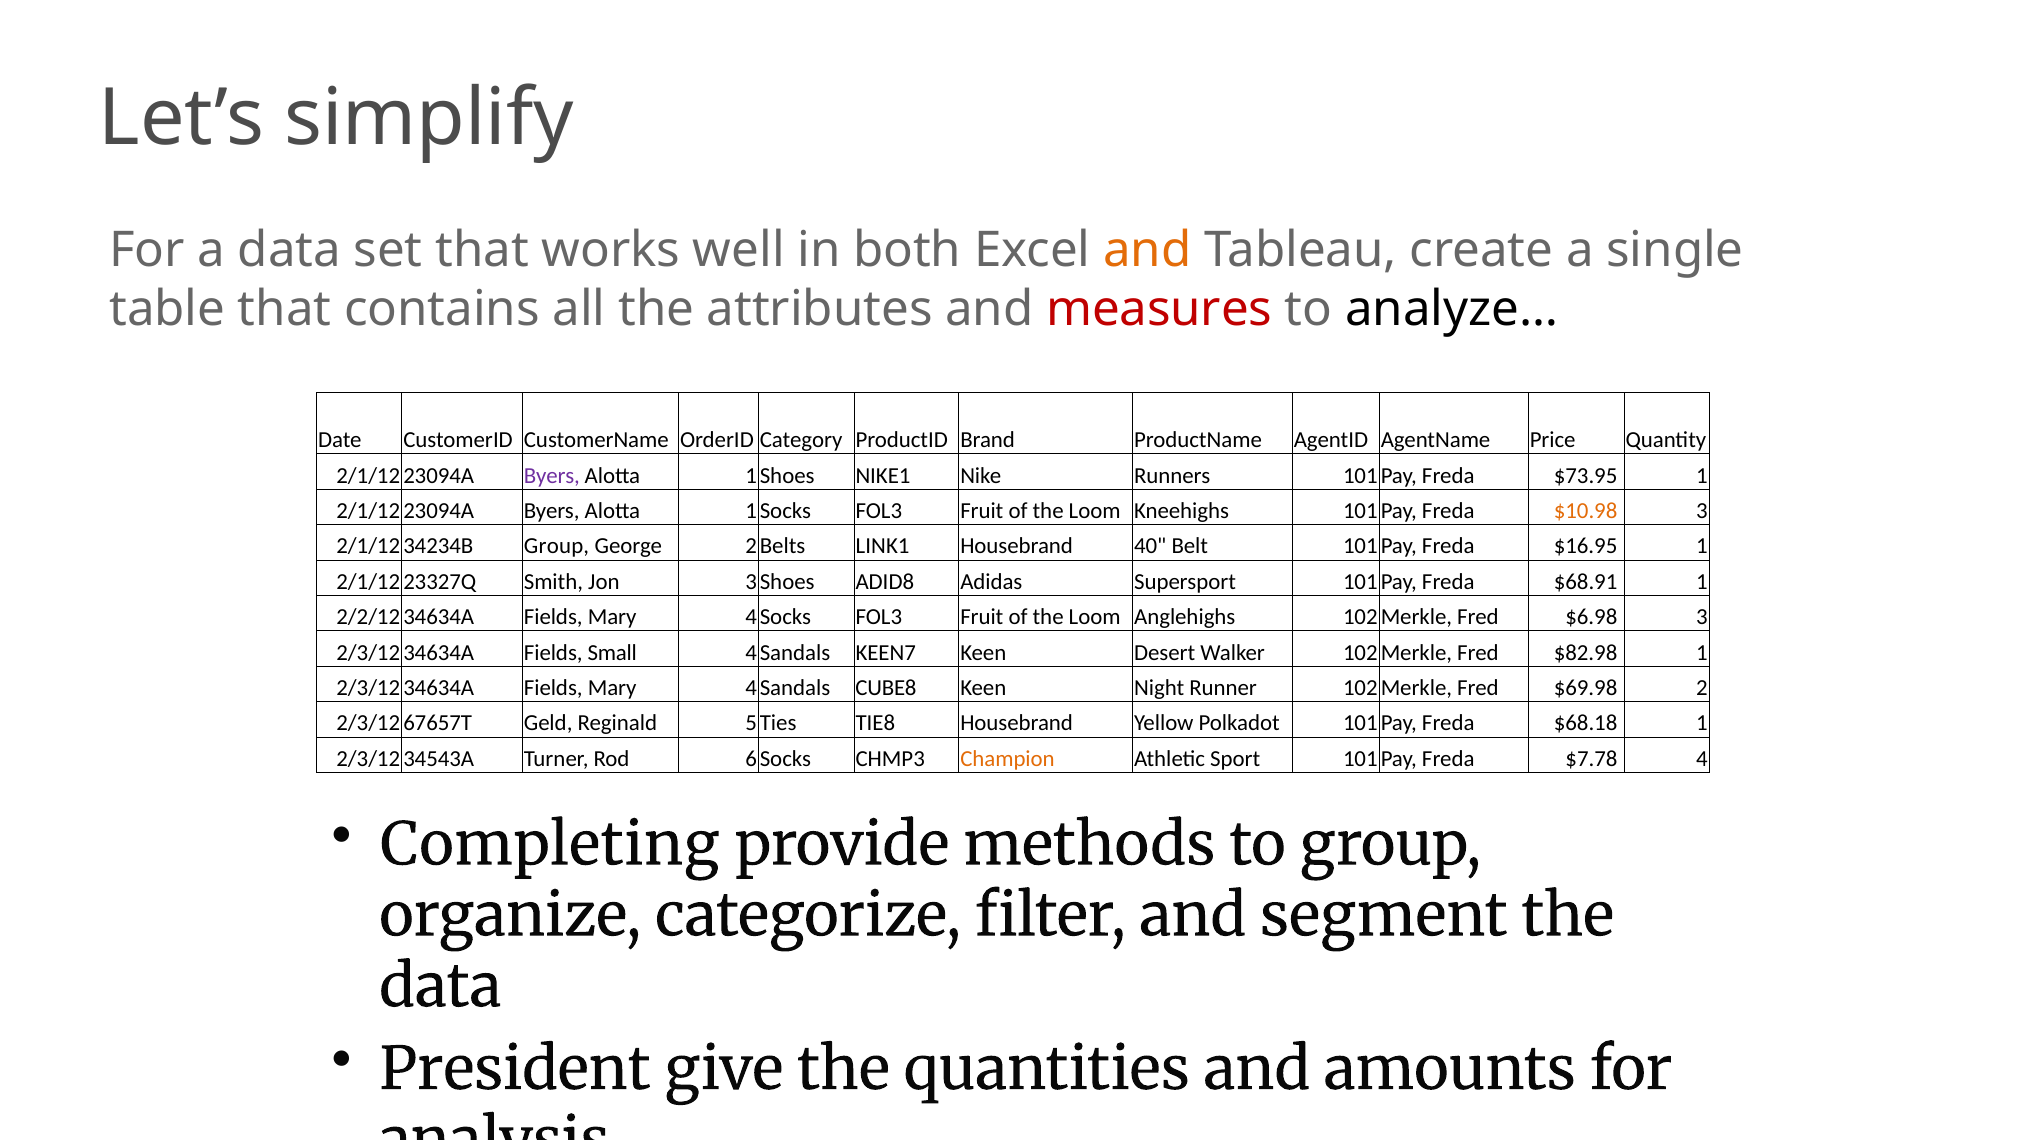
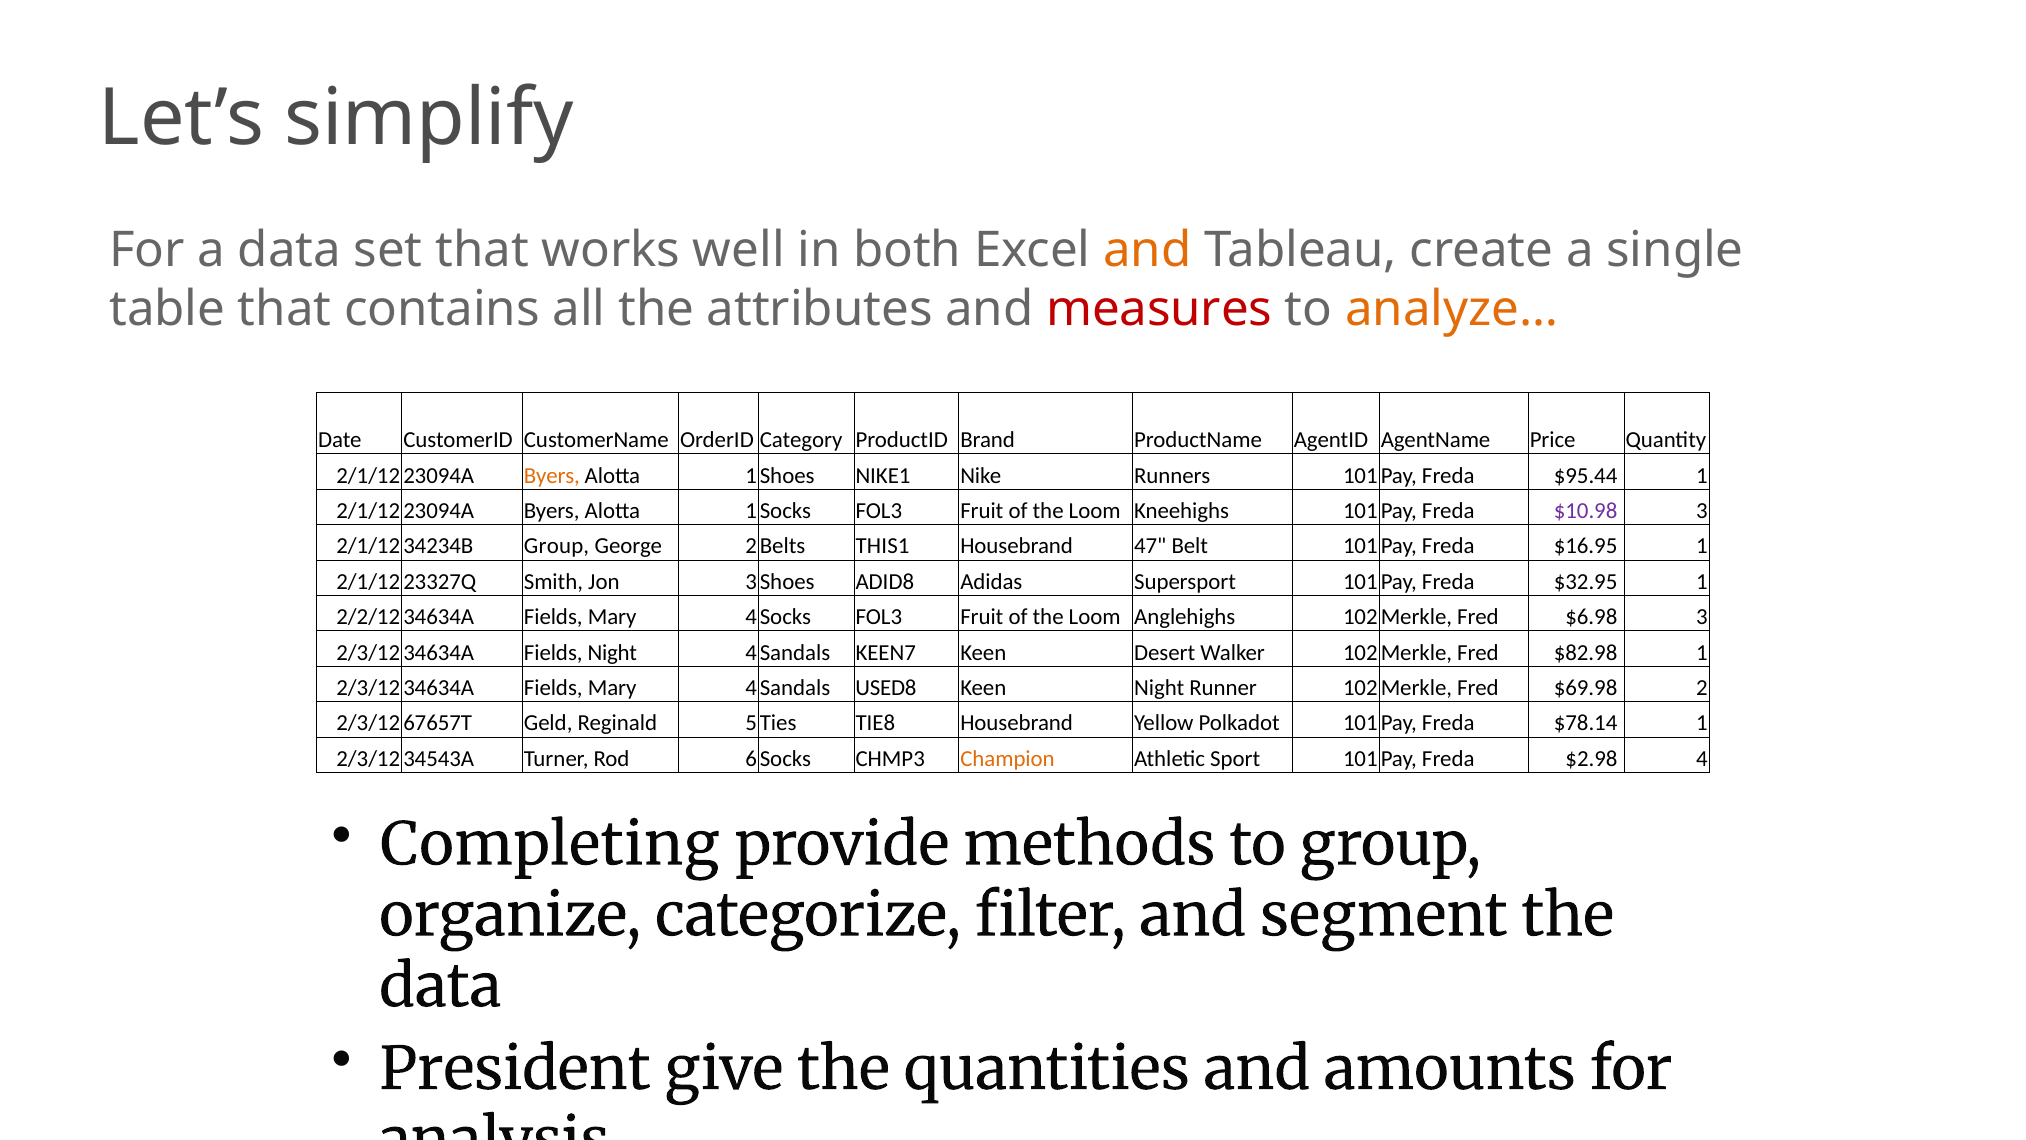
analyze… colour: black -> orange (1452, 309)
Byers colour: purple -> orange (552, 475)
$73.95: $73.95 -> $95.44 (1586, 475)
$10.98 colour: orange -> purple (1586, 511)
LINK1: LINK1 -> THIS1 (883, 546)
40: 40 -> 47 (1150, 546)
$68.91: $68.91 -> $32.95 (1586, 582)
Fields Small: Small -> Night (612, 652)
CUBE8: CUBE8 -> USED8 (886, 688)
$68.18: $68.18 -> $78.14 (1586, 723)
$7.78: $7.78 -> $2.98 (1591, 759)
